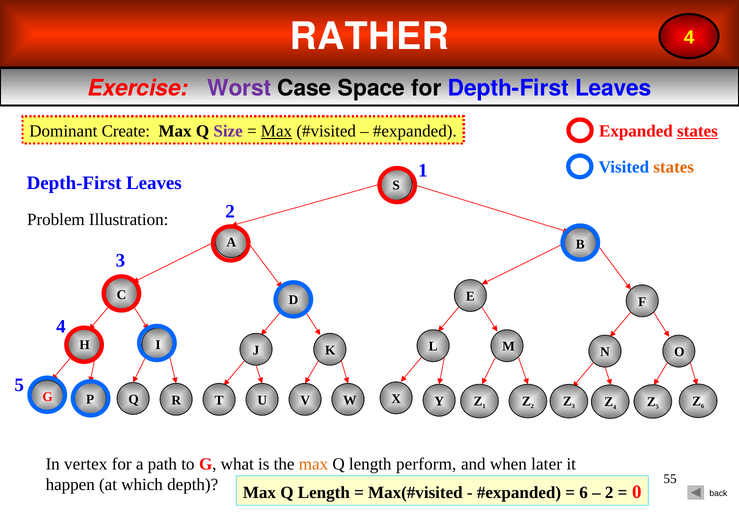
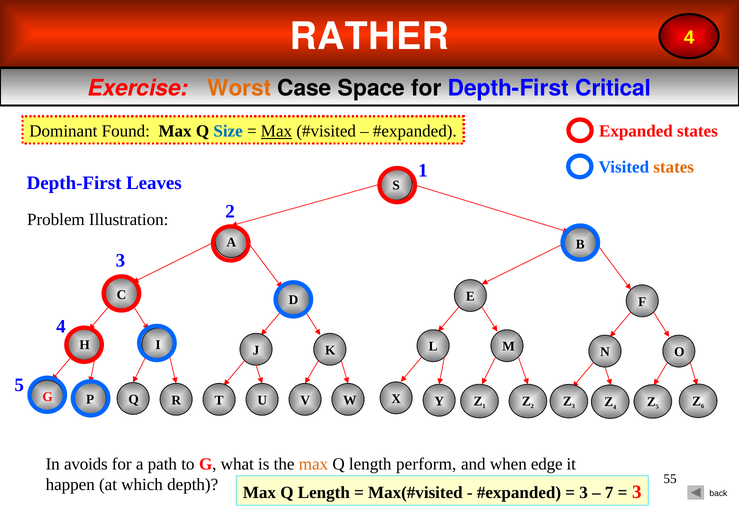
Worst colour: purple -> orange (239, 88)
for Depth-First Leaves: Leaves -> Critical (613, 88)
Create: Create -> Found (126, 131)
Size colour: purple -> blue (228, 131)
states underline: present -> none (697, 131)
vertex: vertex -> avoids (86, 464)
later: later -> edge (547, 464)
6: 6 -> 3 (584, 492)
2: 2 -> 7 (609, 492)
0: 0 -> 3 (637, 491)
